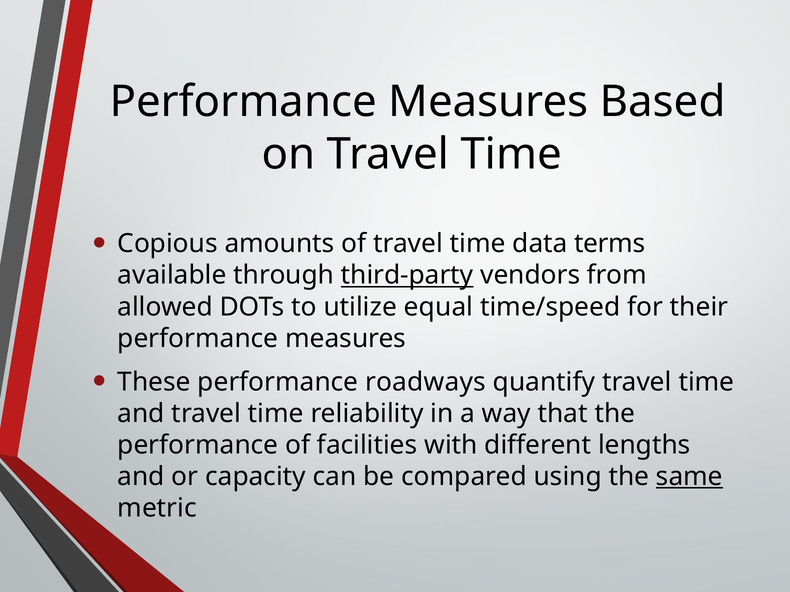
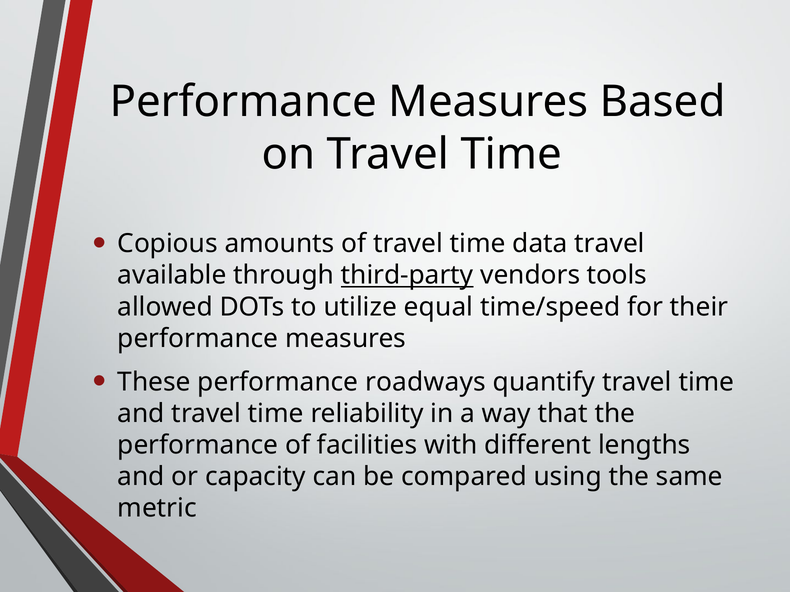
data terms: terms -> travel (610, 244)
from: from -> tools (617, 275)
same underline: present -> none (689, 477)
